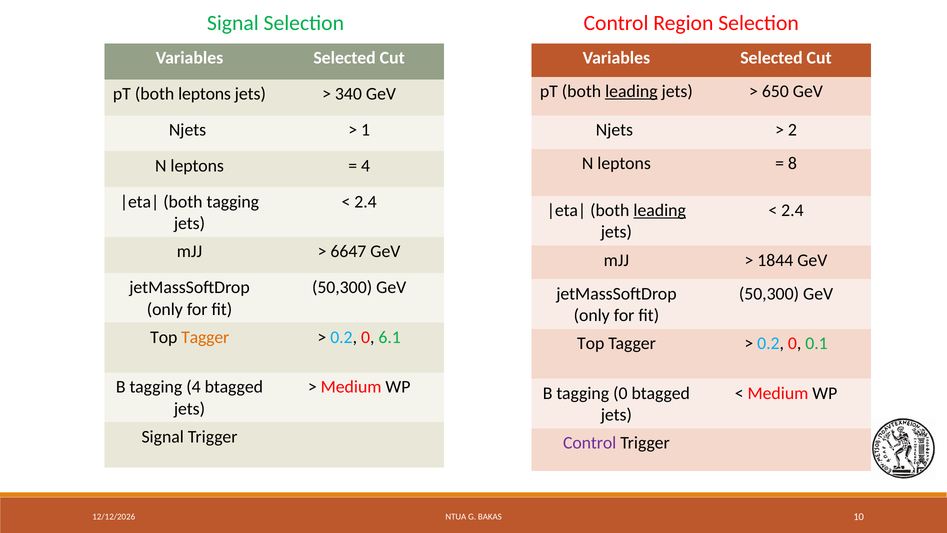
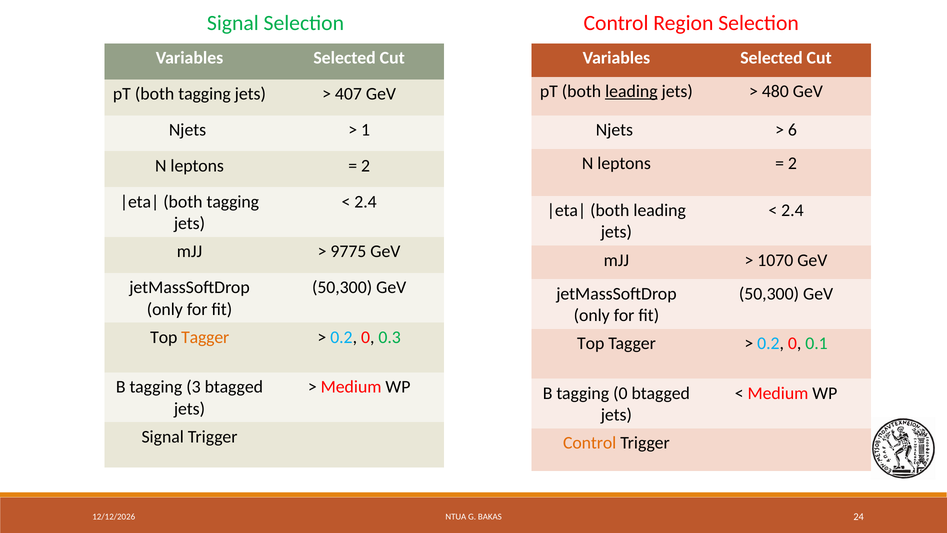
650: 650 -> 480 (775, 91)
pT both leptons: leptons -> tagging (205, 94)
340: 340 -> 407 (348, 94)
2: 2 -> 6 (792, 130)
8: 8 -> 2 (792, 163)
4: 4 -> 2 (366, 166)
leading underline: present -> none (660, 210)
6647: 6647 -> 9775 (348, 251)
1844: 1844 -> 1070 (775, 260)
6.1: 6.1 -> 0.3 (390, 337)
tagging 4: 4 -> 3 (193, 387)
Control colour: purple -> orange (590, 443)
10: 10 -> 24 (859, 517)
